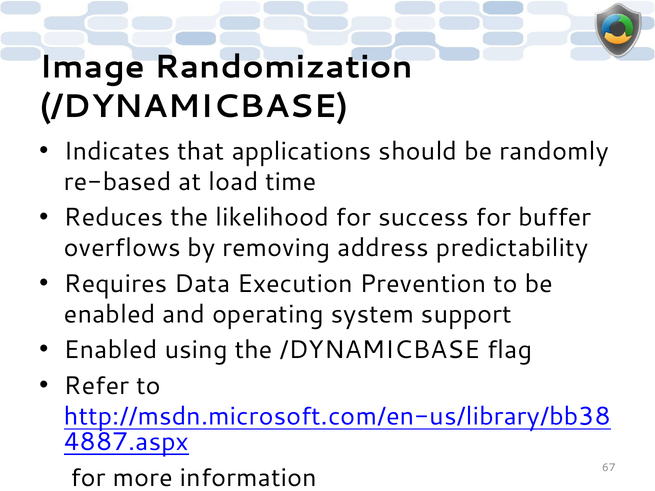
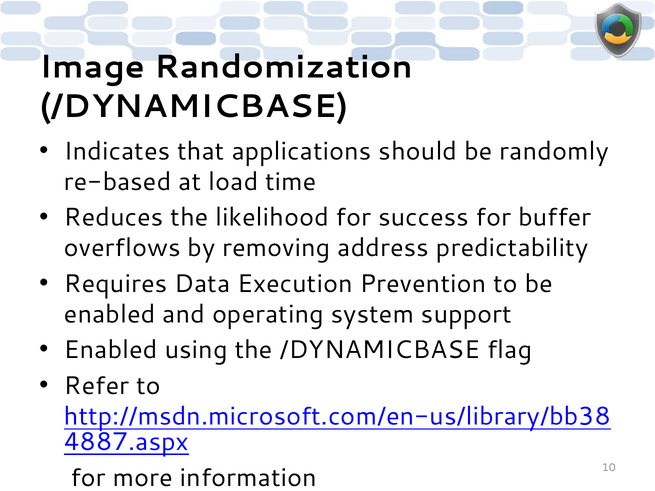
67: 67 -> 10 (609, 468)
